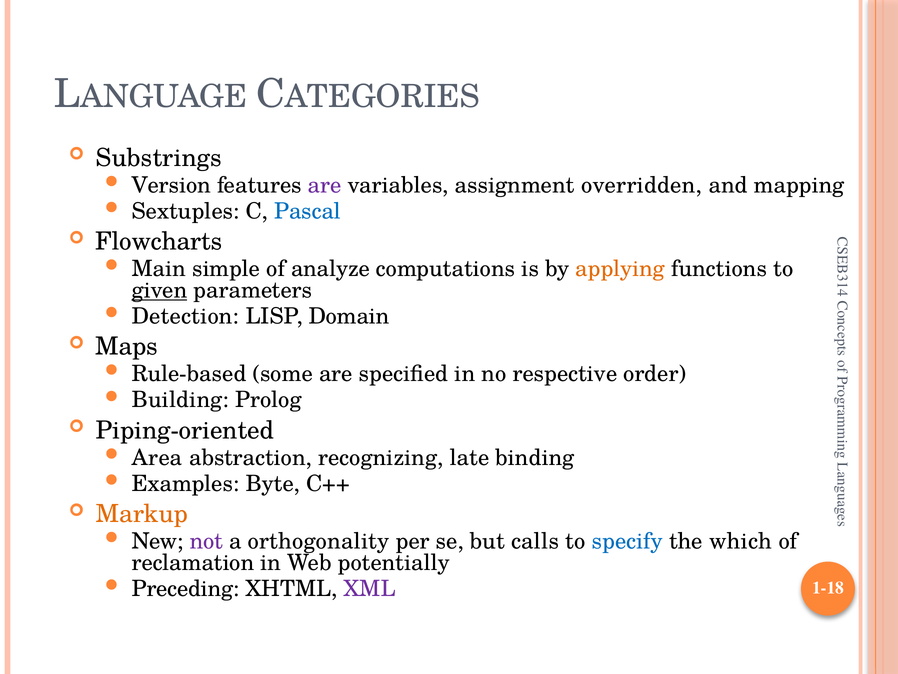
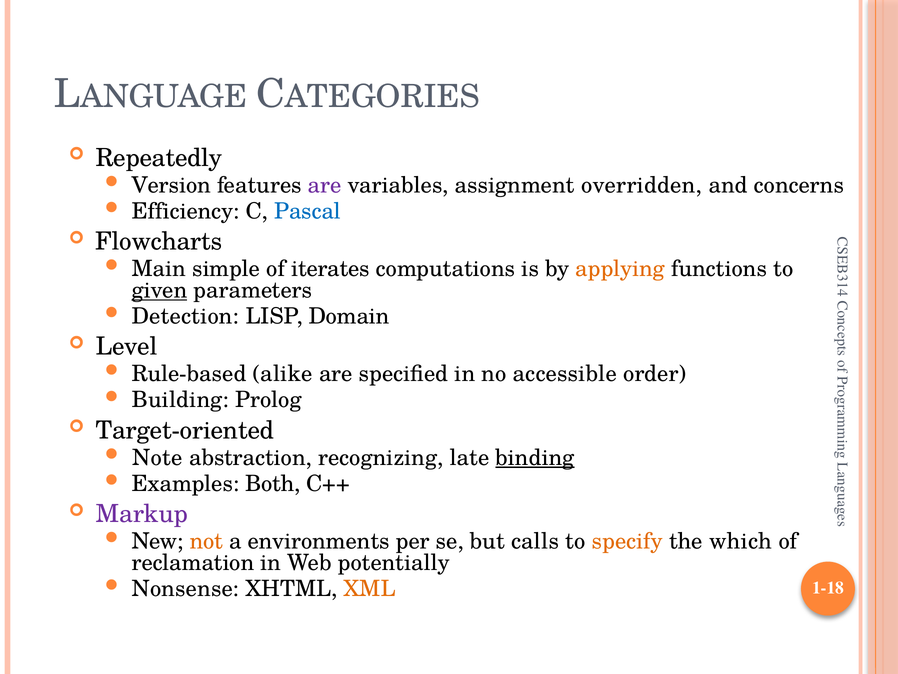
Substrings: Substrings -> Repeatedly (159, 158)
mapping: mapping -> concerns (799, 185)
Sextuples: Sextuples -> Efficiency (186, 211)
analyze: analyze -> iterates (330, 269)
Maps: Maps -> Level (127, 346)
some: some -> alike (283, 374)
respective: respective -> accessible (565, 374)
Piping-oriented: Piping-oriented -> Target-oriented (185, 430)
Area: Area -> Note (157, 457)
binding underline: none -> present (535, 457)
Byte: Byte -> Both (273, 483)
Markup colour: orange -> purple (142, 514)
not colour: purple -> orange (206, 541)
orthogonality: orthogonality -> environments (319, 541)
specify colour: blue -> orange (627, 541)
Preceding: Preceding -> Nonsense (185, 588)
XML colour: purple -> orange (370, 588)
